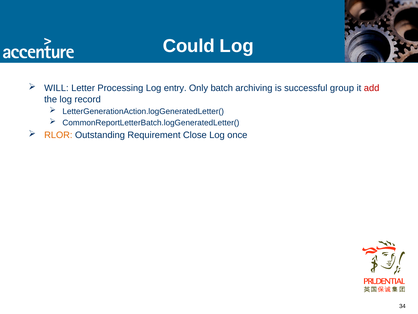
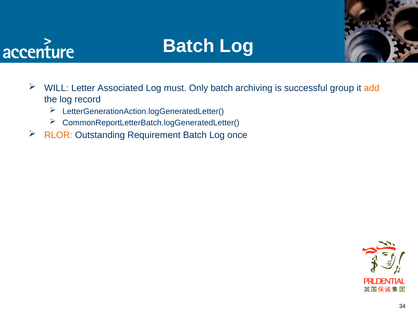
Could: Could -> Batch (189, 46)
Processing: Processing -> Associated (120, 88)
entry: entry -> must (175, 88)
add colour: red -> orange (372, 88)
Requirement Close: Close -> Batch (195, 135)
